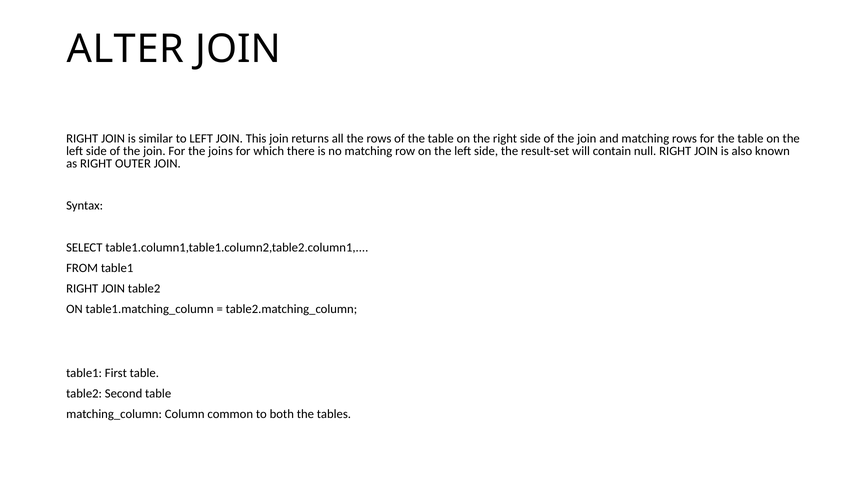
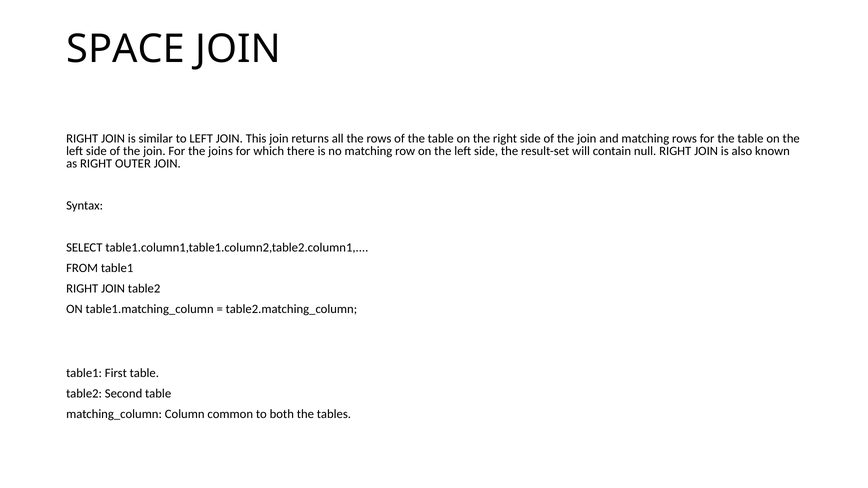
ALTER: ALTER -> SPACE (126, 49)
